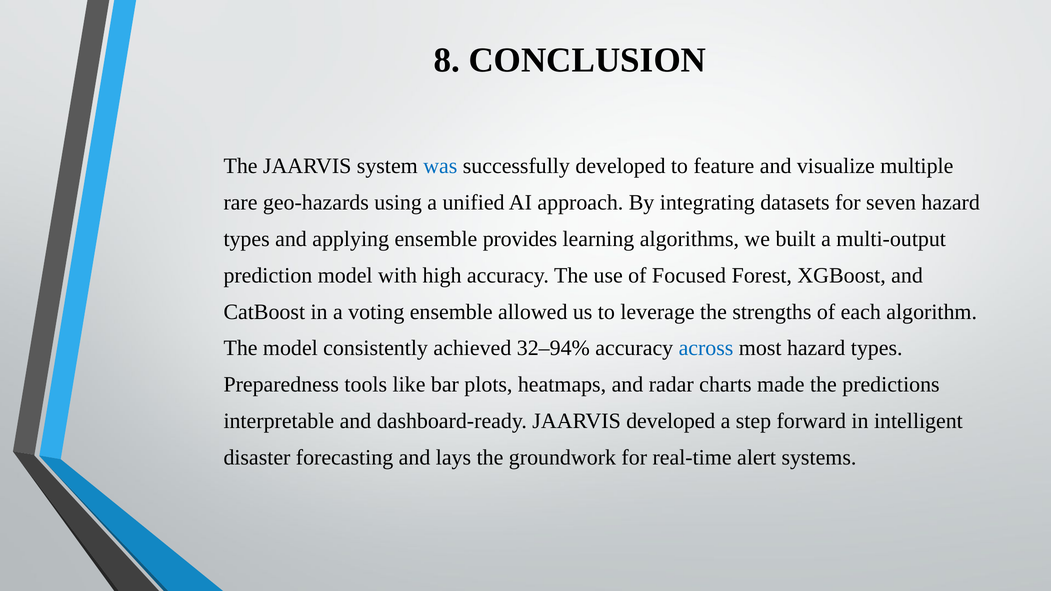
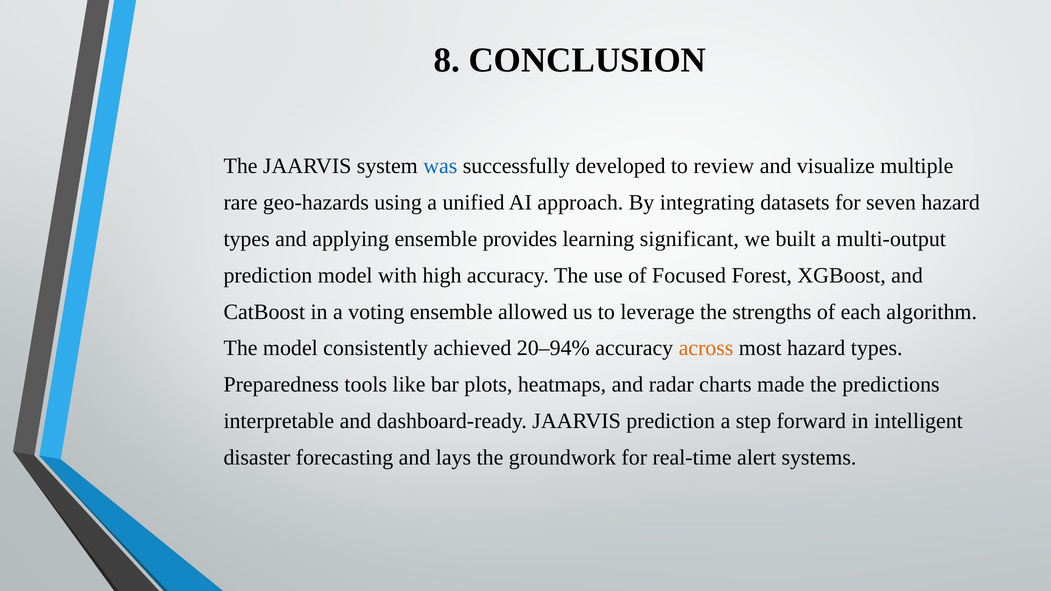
feature: feature -> review (724, 166)
algorithms: algorithms -> significant (689, 239)
32–94%: 32–94% -> 20–94% (553, 348)
across colour: blue -> orange (706, 348)
JAARVIS developed: developed -> prediction (671, 421)
